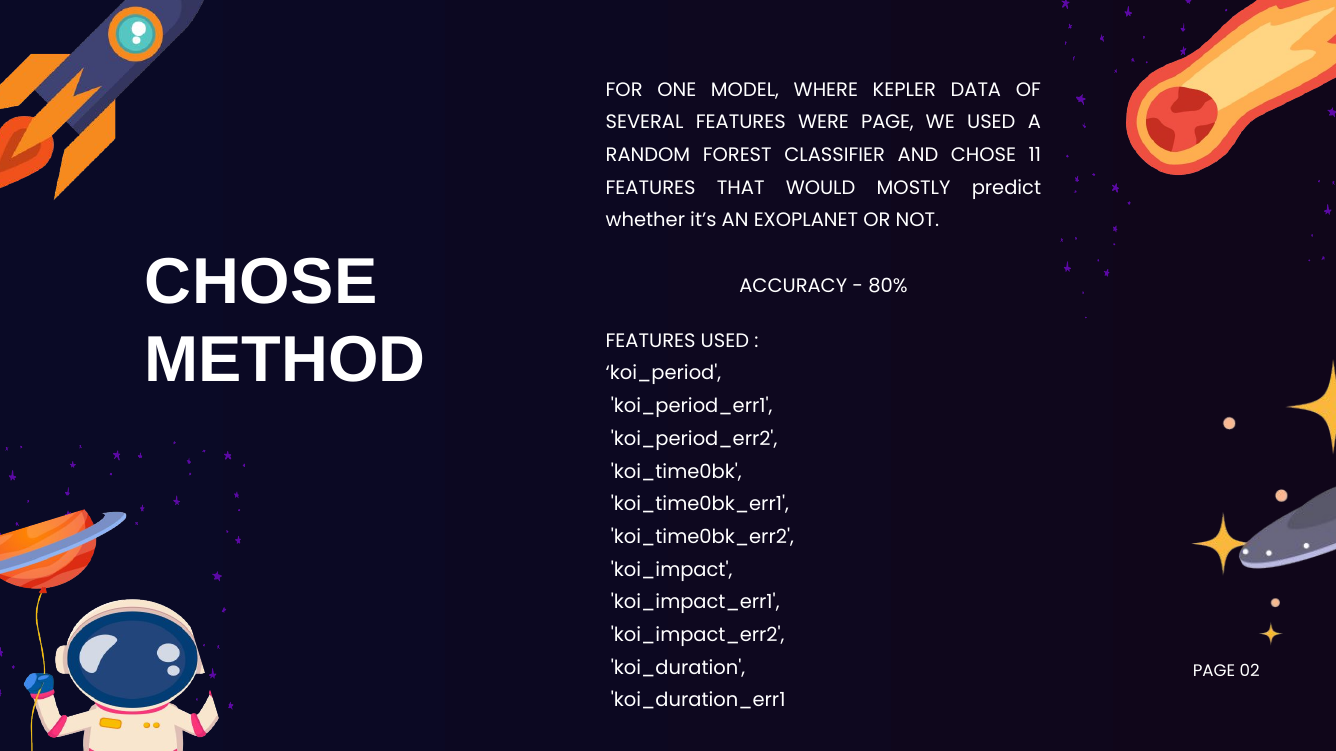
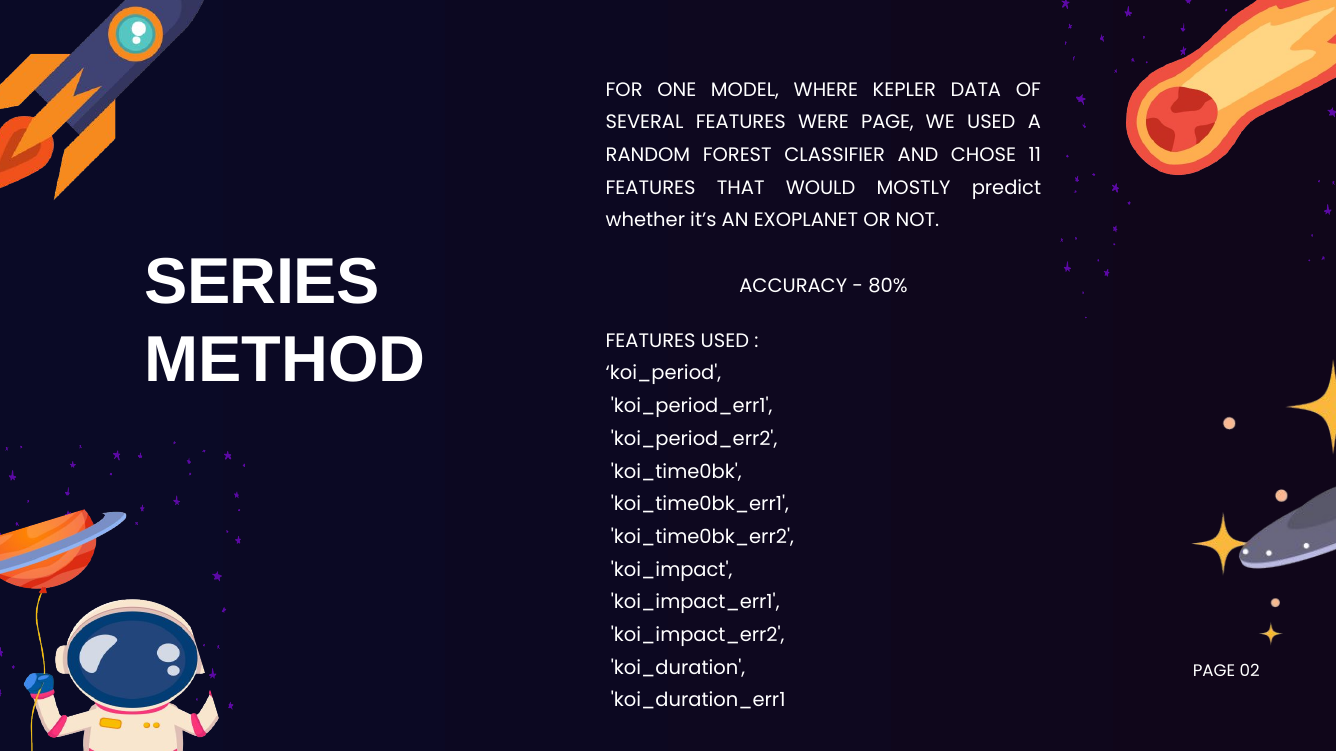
CHOSE: CHOSE -> SERIES (262, 282)
